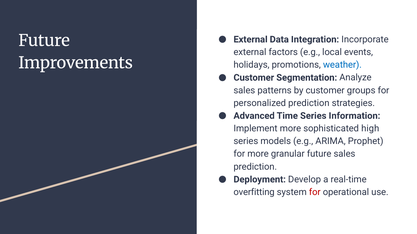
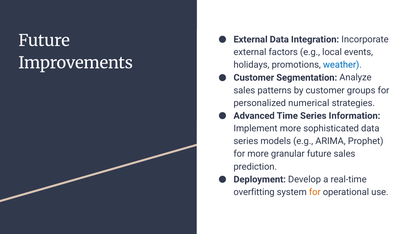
personalized prediction: prediction -> numerical (309, 103)
sophisticated high: high -> data (370, 129)
for colour: red -> orange (315, 193)
